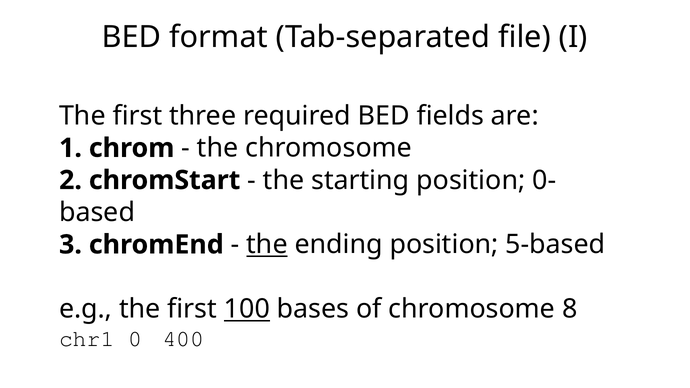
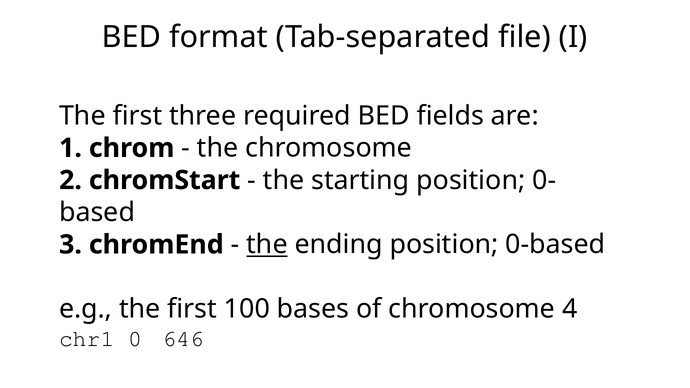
5-based: 5-based -> 0-based (555, 245)
100 underline: present -> none (247, 309)
8: 8 -> 4 (570, 309)
400: 400 -> 646 (183, 339)
